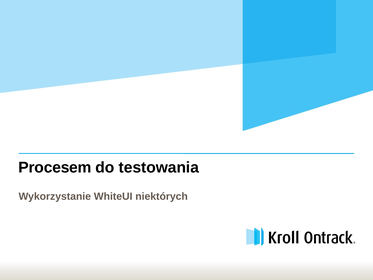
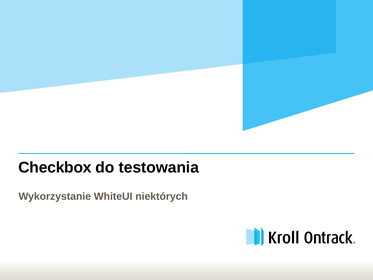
Procesem: Procesem -> Checkbox (55, 167)
